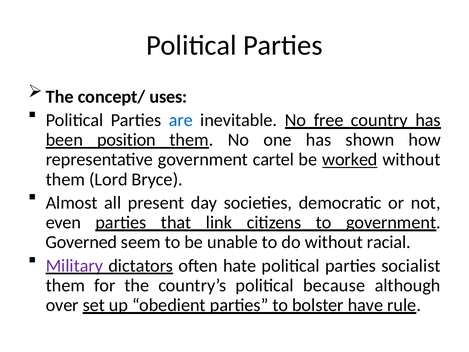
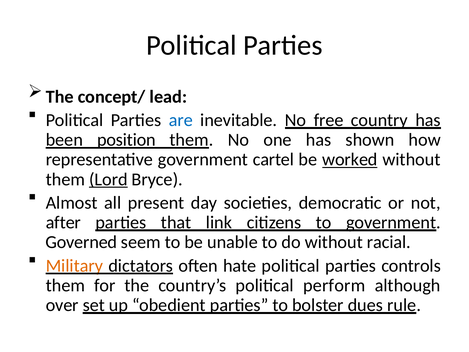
uses: uses -> lead (168, 97)
Lord underline: none -> present (108, 179)
even: even -> after (63, 222)
Military colour: purple -> orange (74, 266)
socialist: socialist -> controls (411, 266)
because: because -> perform (334, 285)
have: have -> dues (365, 305)
